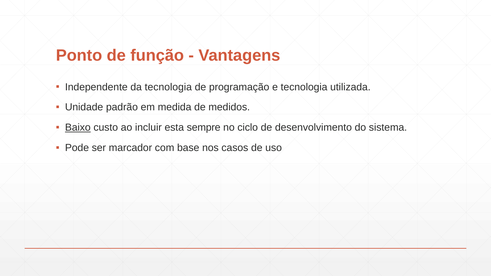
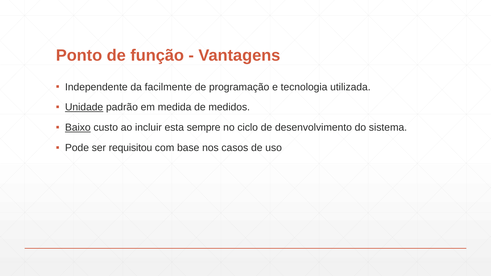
da tecnologia: tecnologia -> facilmente (168, 87)
Unidade underline: none -> present (84, 107)
marcador: marcador -> requisitou (131, 148)
